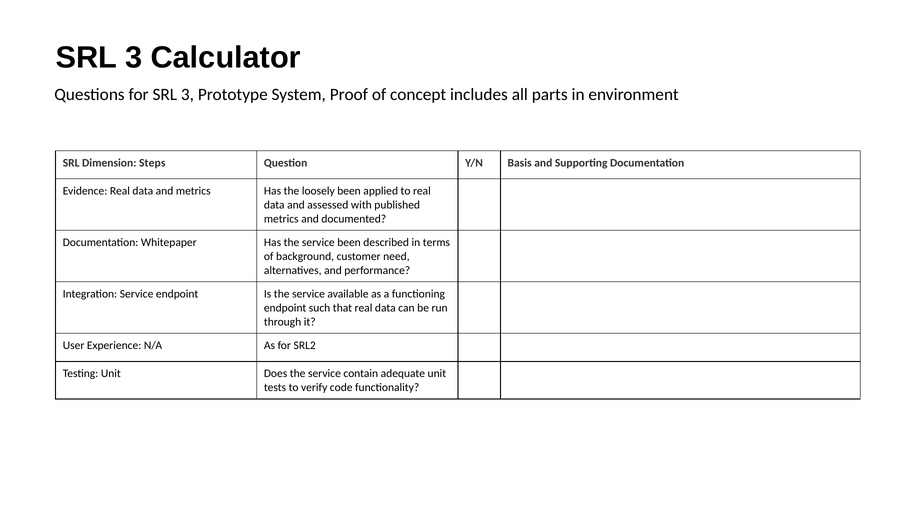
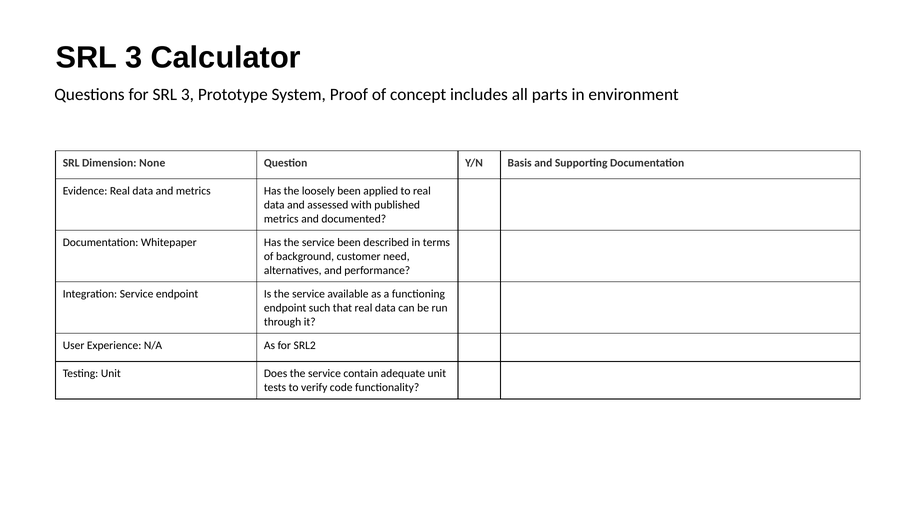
Steps: Steps -> None (152, 163)
